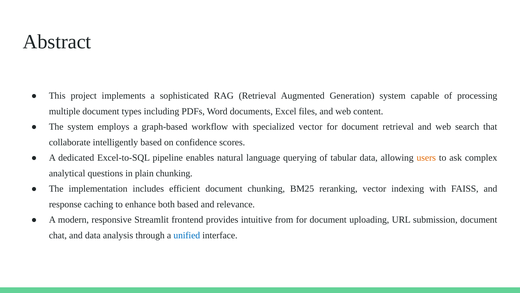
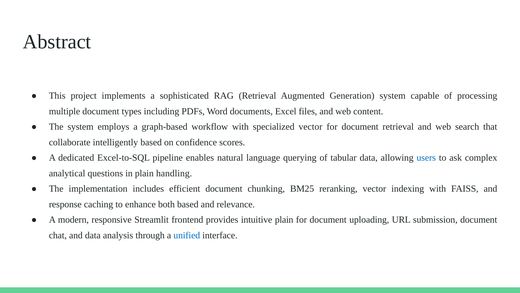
users colour: orange -> blue (426, 158)
plain chunking: chunking -> handling (174, 173)
intuitive from: from -> plain (284, 219)
